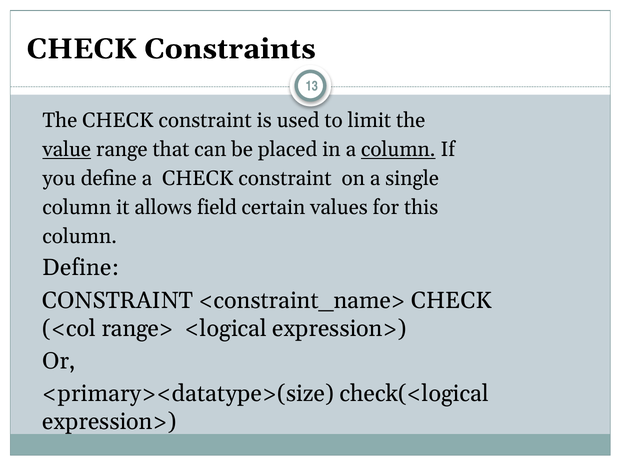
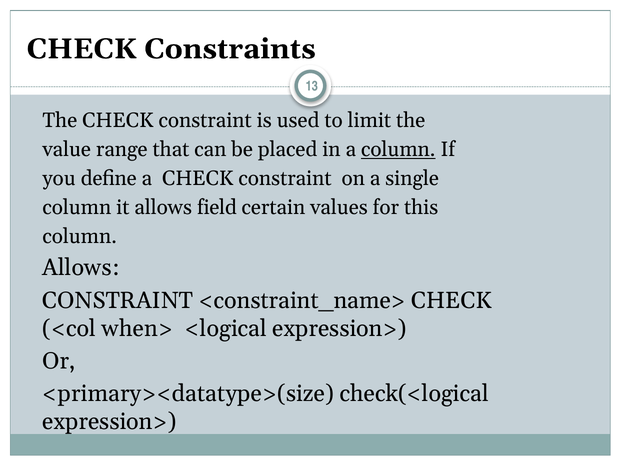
value underline: present -> none (67, 149)
Define: Define -> Allows (81, 268)
range>: range> -> when> (138, 328)
